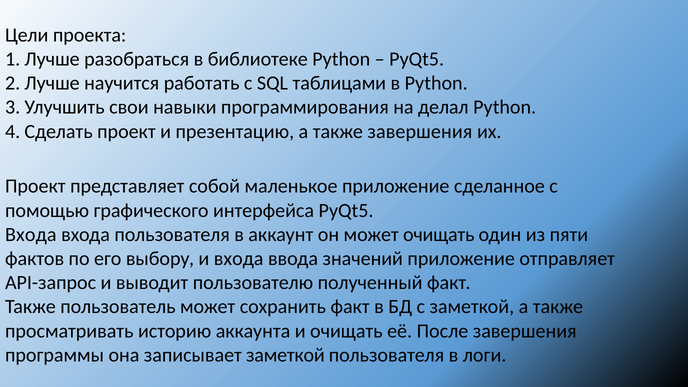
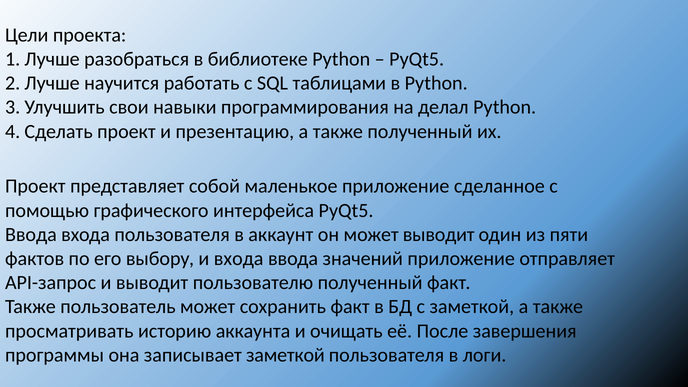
также завершения: завершения -> полученный (420, 131)
Входа: Входа -> Ввода (31, 235)
может очищать: очищать -> выводит (439, 235)
